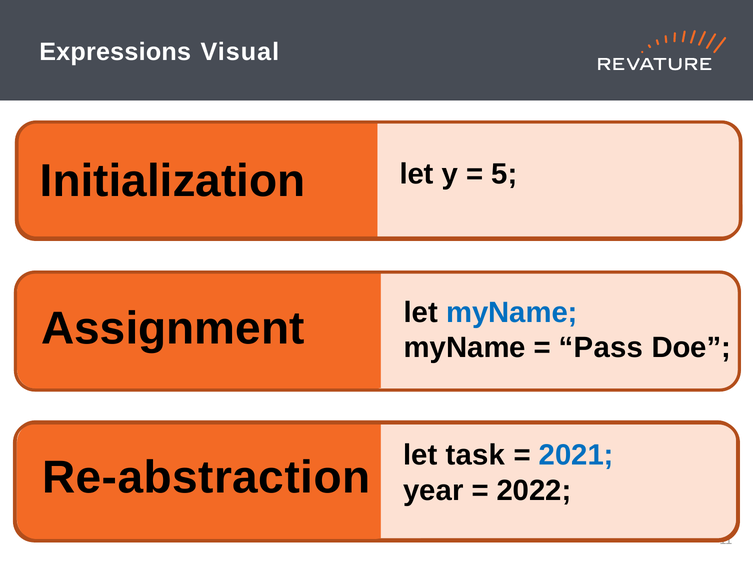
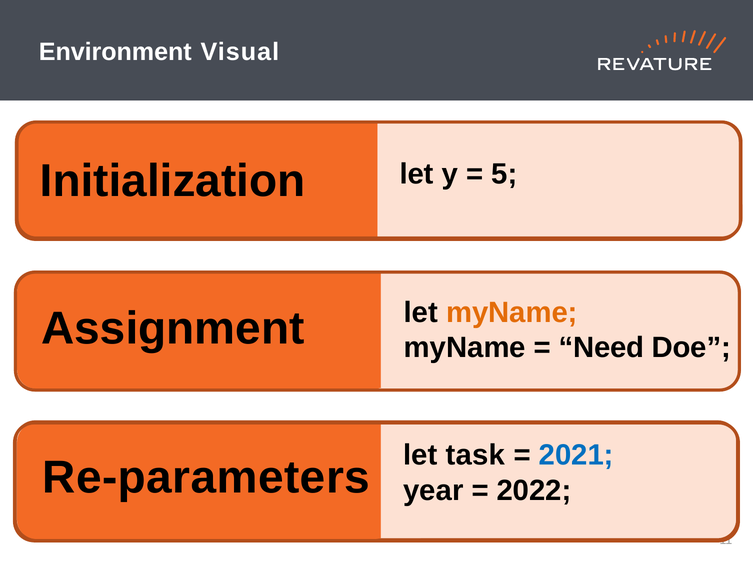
Expressions: Expressions -> Environment (115, 52)
myName colour: blue -> orange (512, 312)
Pass: Pass -> Need (601, 347)
Re-abstraction: Re-abstraction -> Re-parameters (206, 477)
